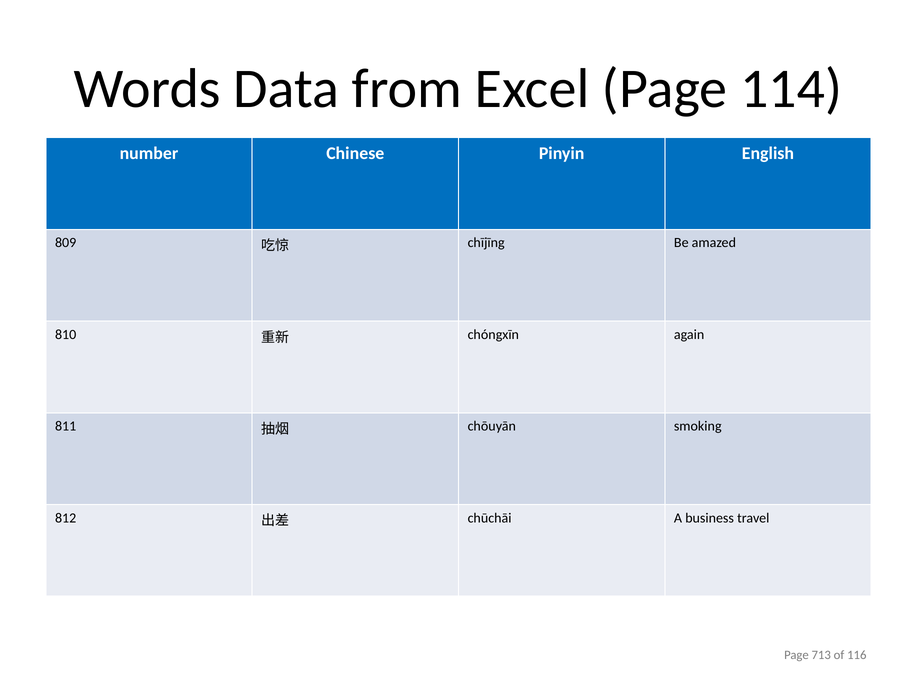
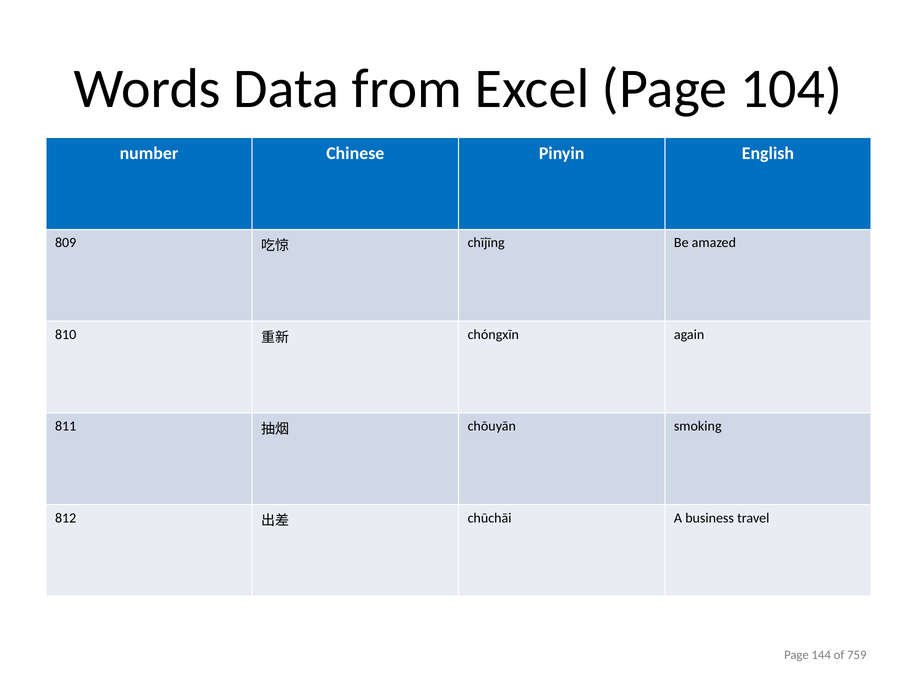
114: 114 -> 104 (791, 89)
713: 713 -> 144 (821, 655)
116: 116 -> 759 (857, 655)
